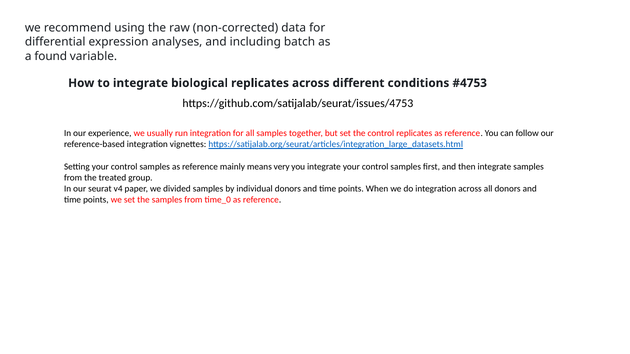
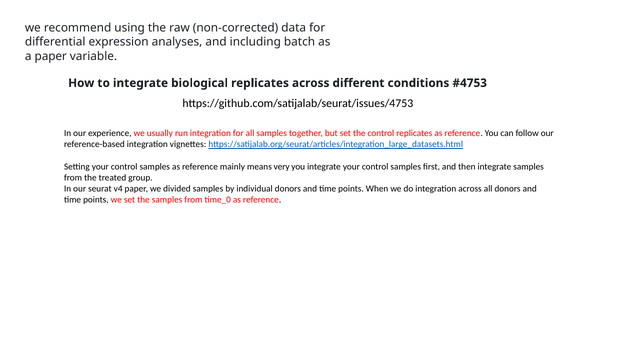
a found: found -> paper (51, 56)
